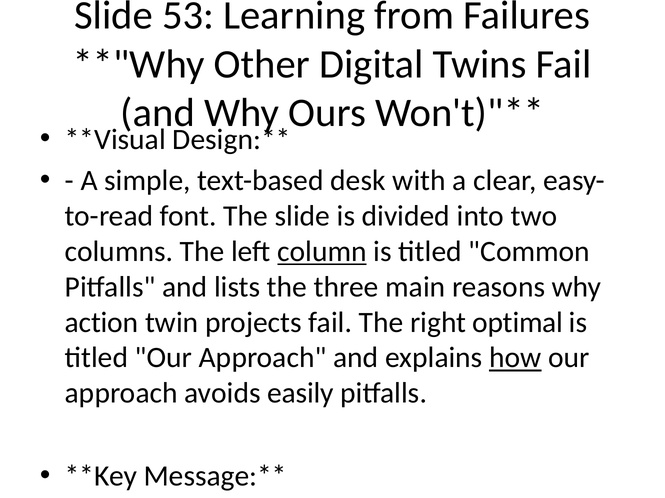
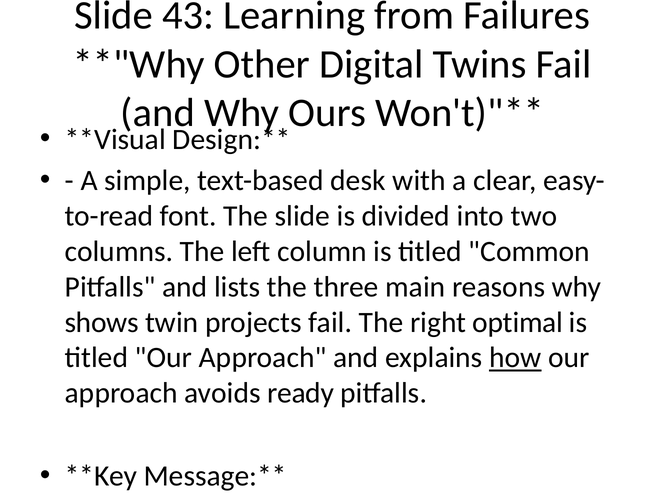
53: 53 -> 43 (188, 16)
column underline: present -> none (322, 252)
action: action -> shows (102, 323)
easily: easily -> ready (301, 394)
